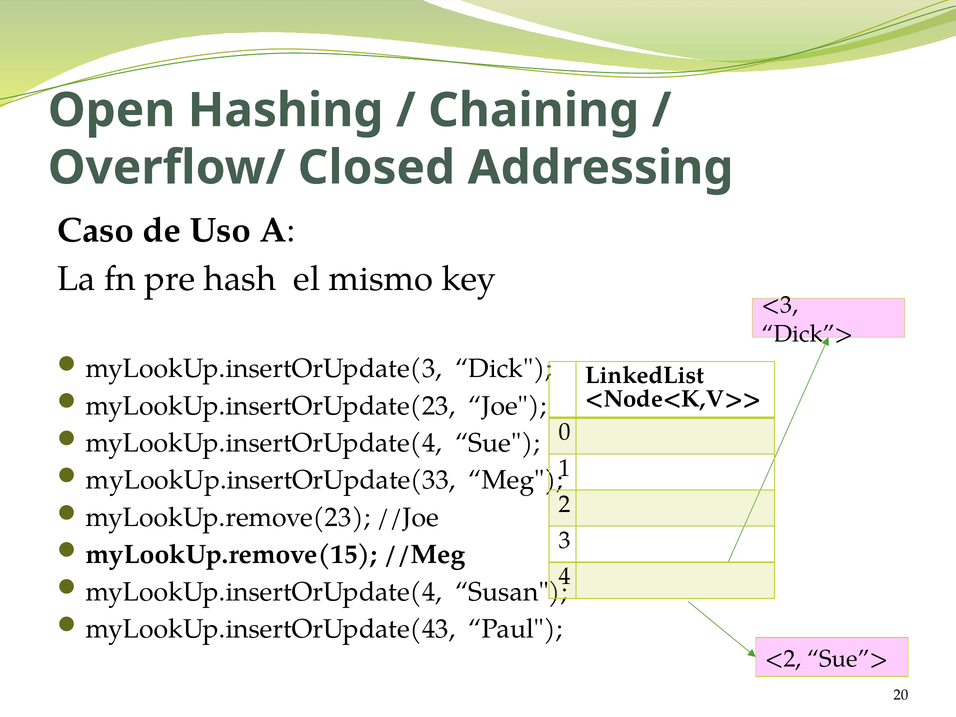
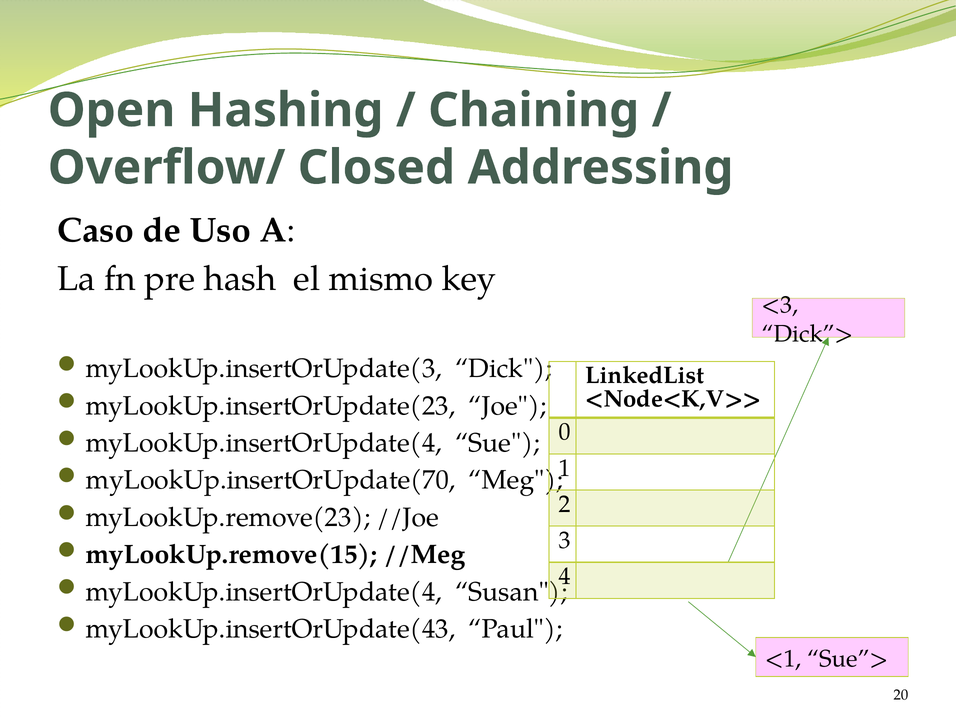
myLookUp.insertOrUpdate(33: myLookUp.insertOrUpdate(33 -> myLookUp.insertOrUpdate(70 (271, 480)
<2: <2 -> <1 (783, 659)
